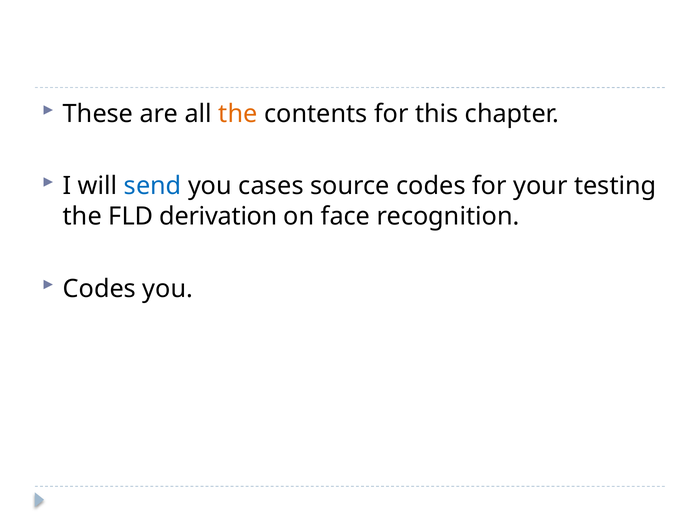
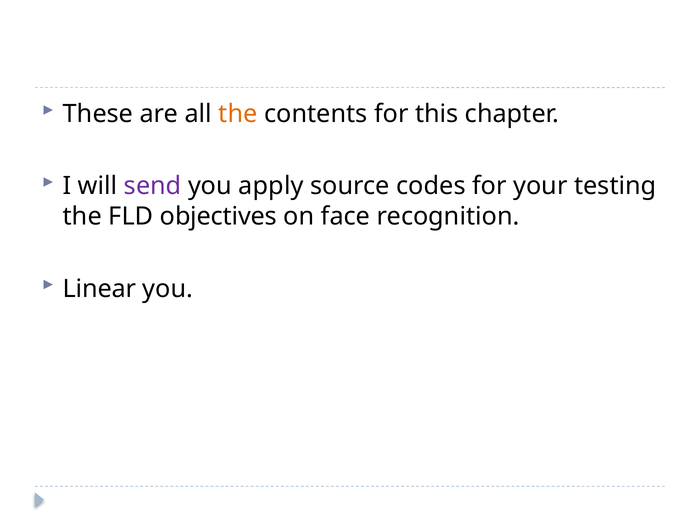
send colour: blue -> purple (153, 186)
cases: cases -> apply (271, 186)
derivation: derivation -> objectives (218, 216)
Codes: Codes -> Linear (99, 289)
